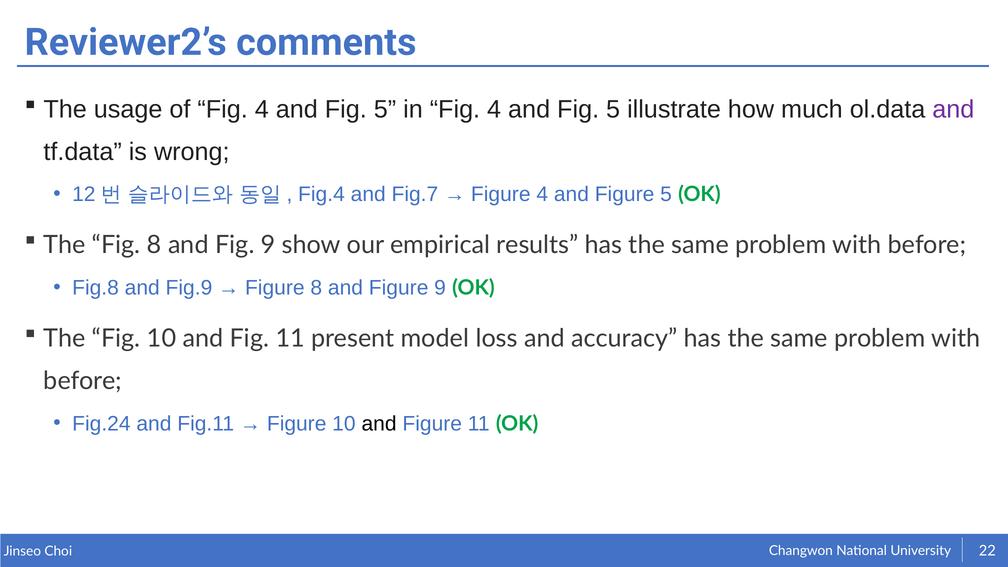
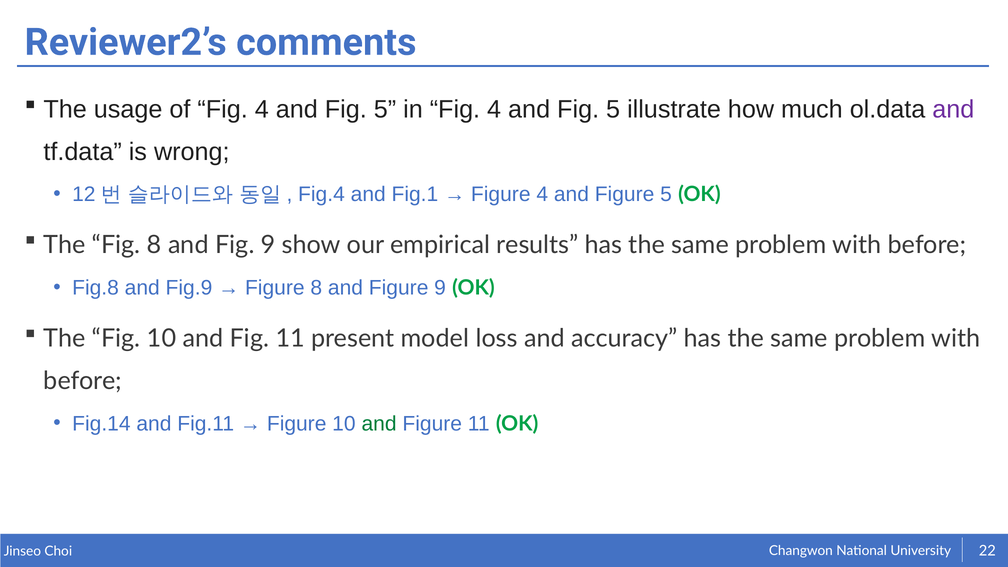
Fig.7: Fig.7 -> Fig.1 (415, 195)
Fig.24: Fig.24 -> Fig.14 (101, 424)
and colour: black -> green (379, 424)
